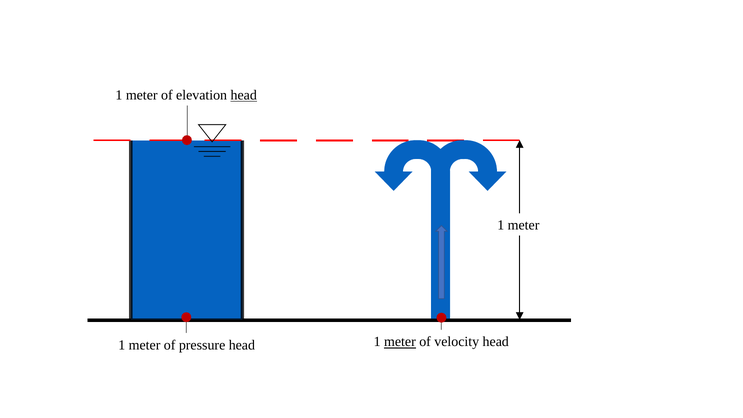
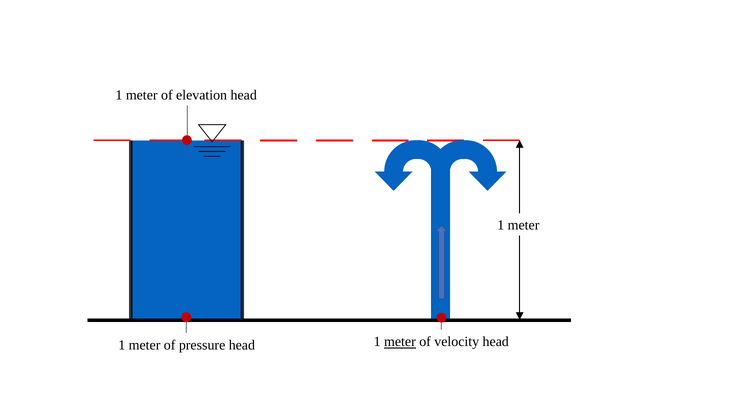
head underline: present -> none (244, 95)
